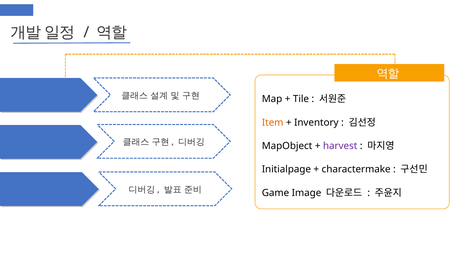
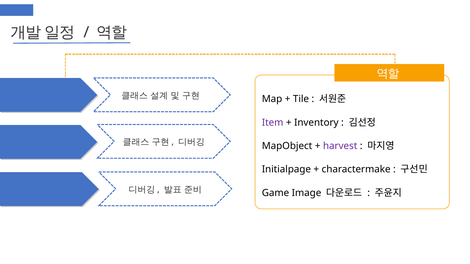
Item colour: orange -> purple (273, 123)
